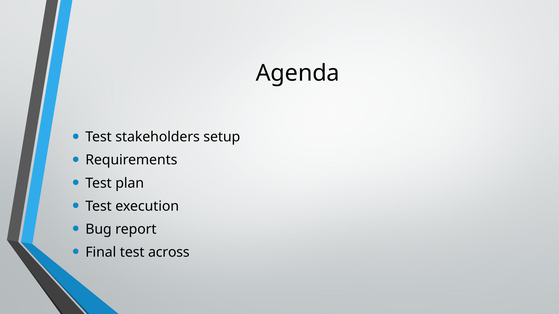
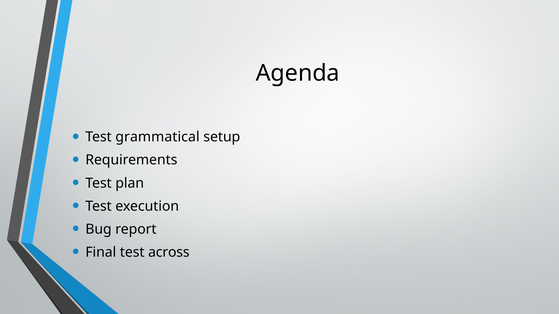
stakeholders: stakeholders -> grammatical (158, 137)
